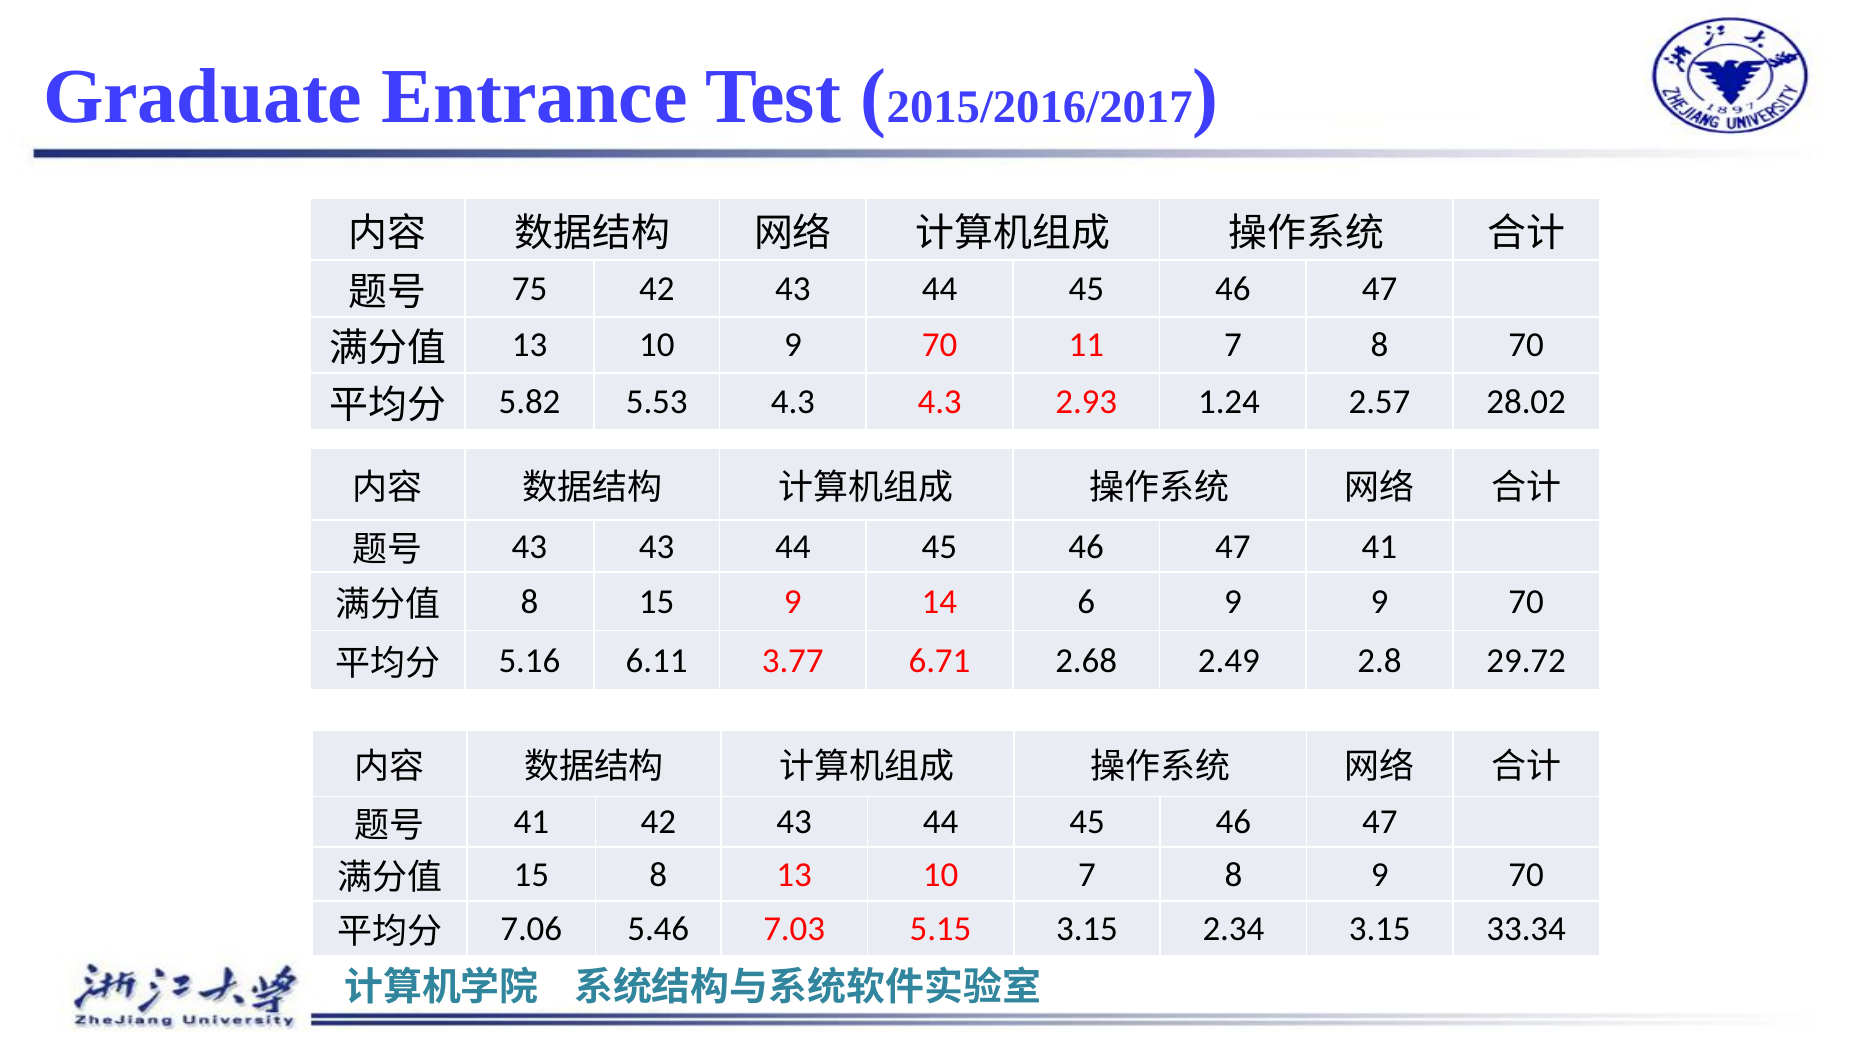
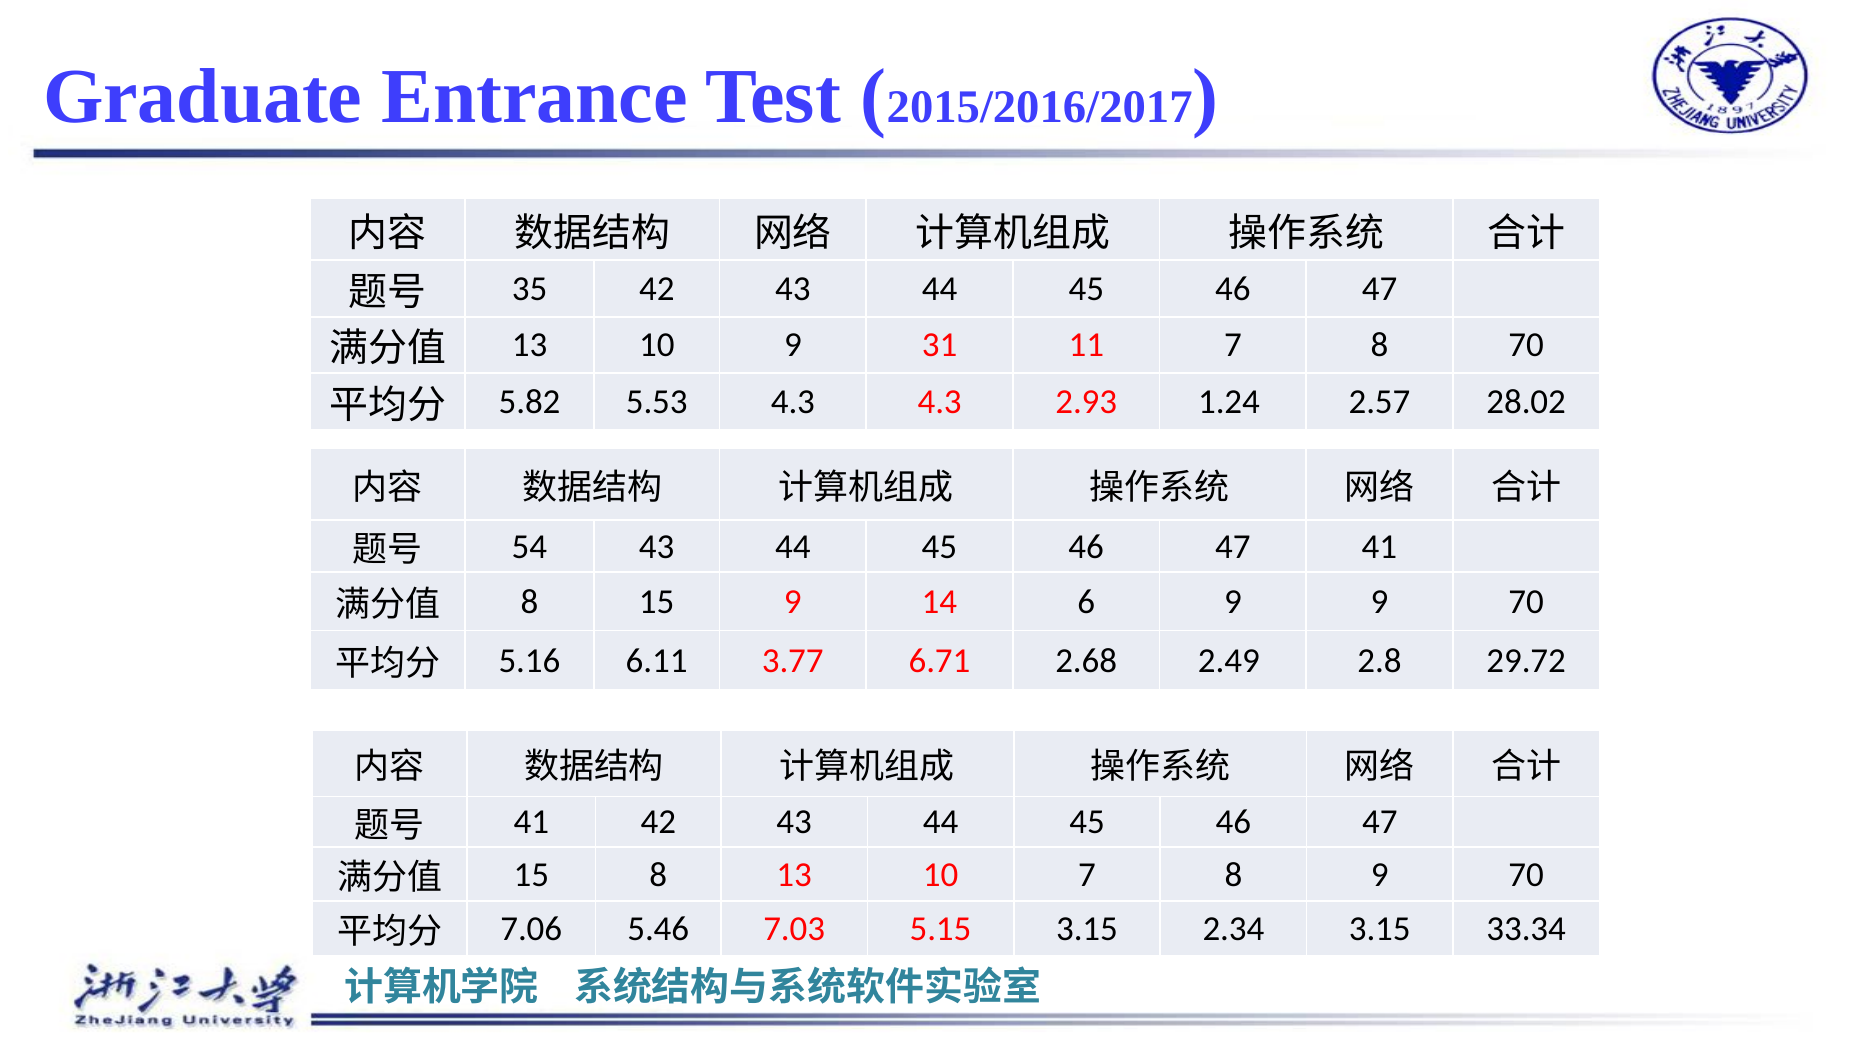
75: 75 -> 35 (530, 289)
10 9 70: 70 -> 31 (940, 345)
43: 43 -> 54 (529, 546)
